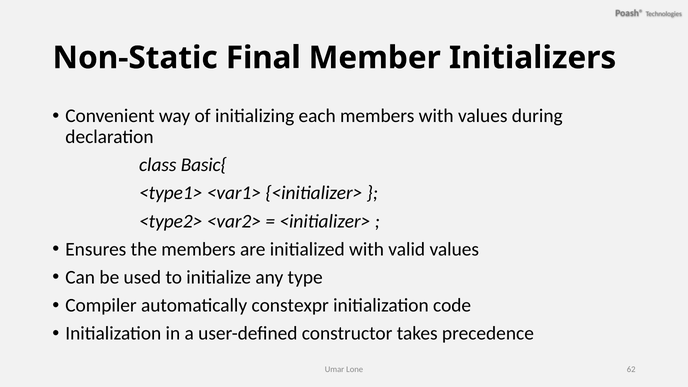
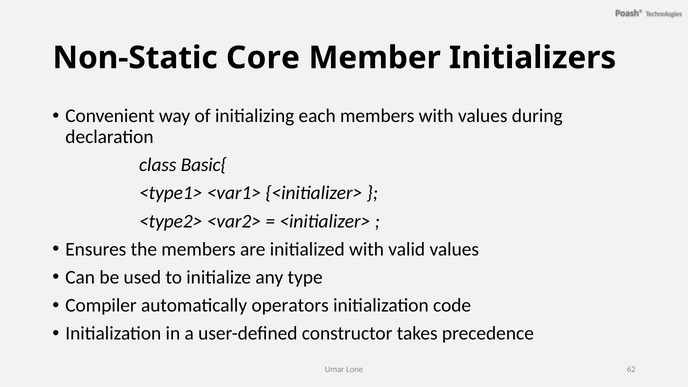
Final: Final -> Core (263, 58)
constexpr: constexpr -> operators (290, 305)
